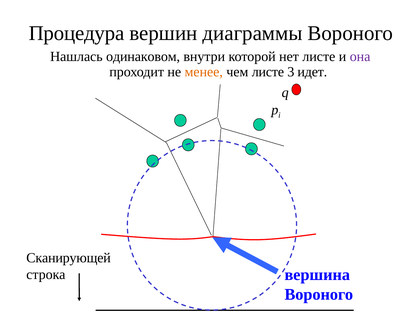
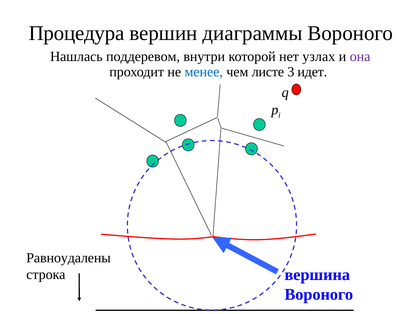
одинаковом: одинаковом -> поддеревом (143, 57)
нет листе: листе -> узлах (319, 57)
менее colour: orange -> blue (204, 72)
Сканирующей: Сканирующей -> Равноудалены (68, 257)
